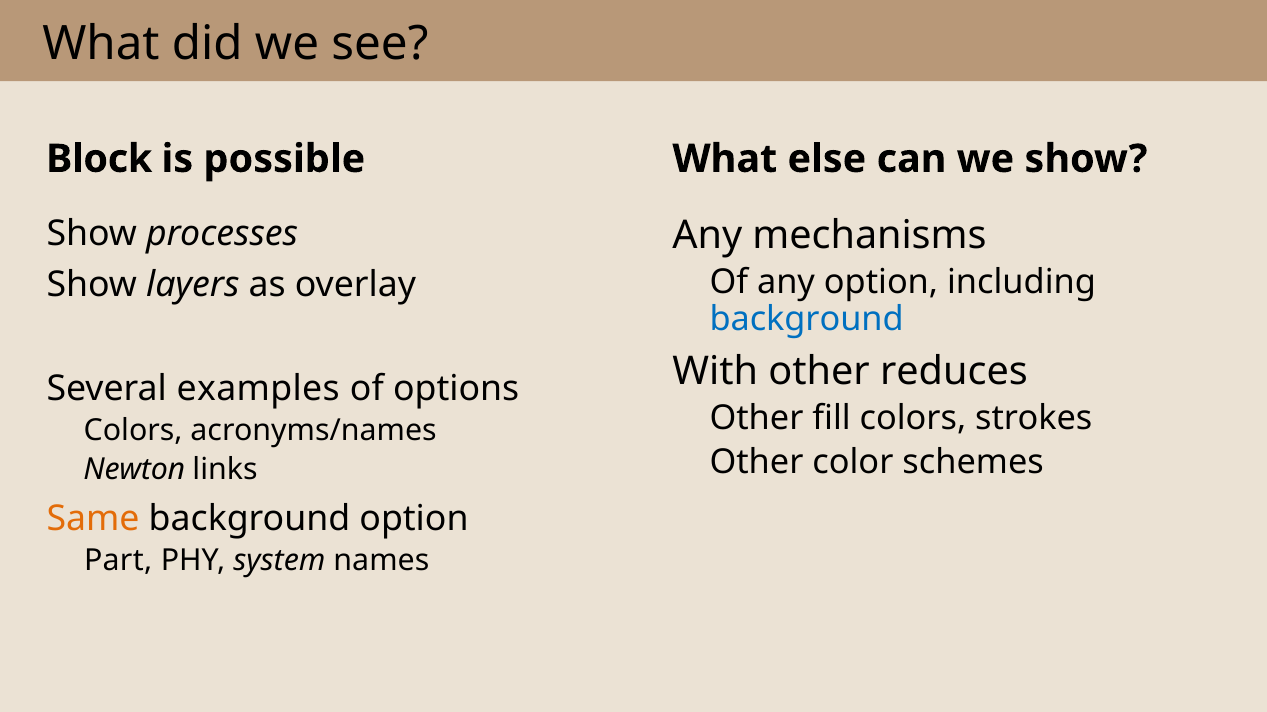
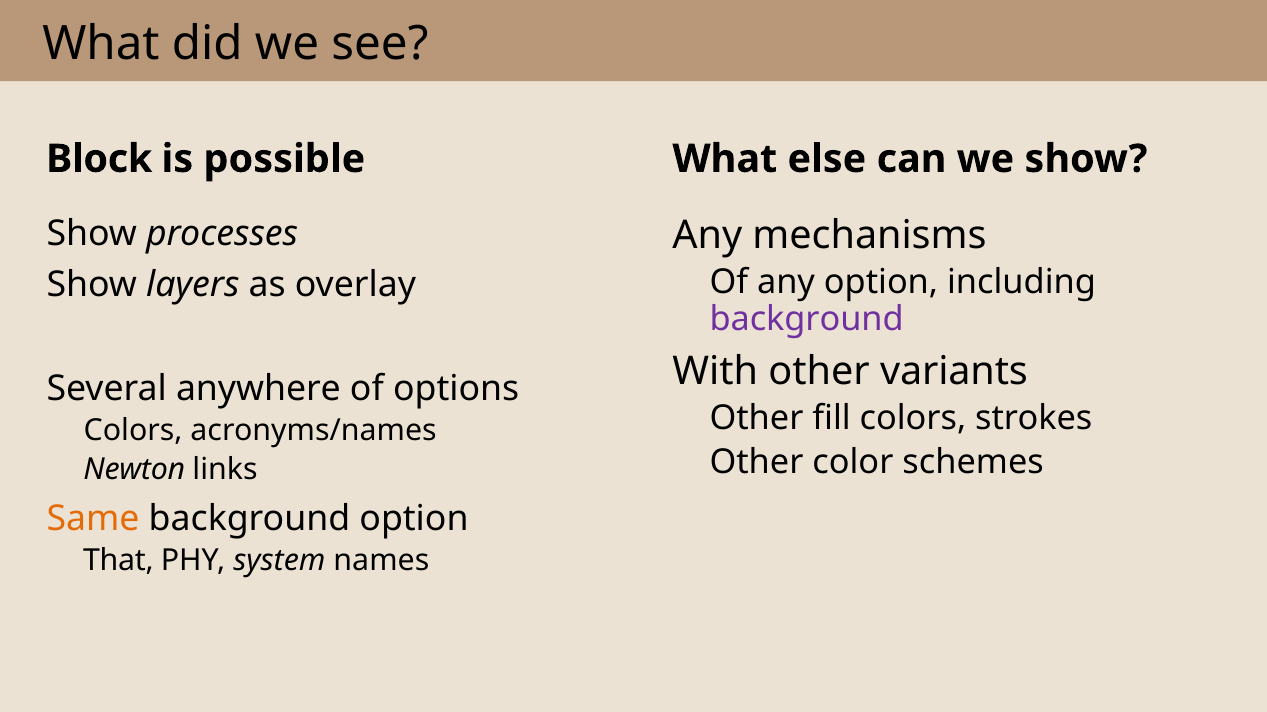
background colour: blue -> purple (807, 319)
reduces: reduces -> variants (954, 372)
examples: examples -> anywhere (258, 389)
Part: Part -> That (118, 561)
